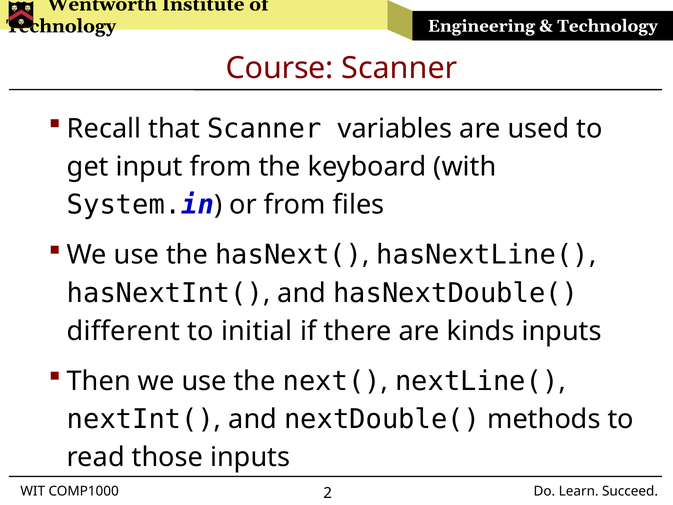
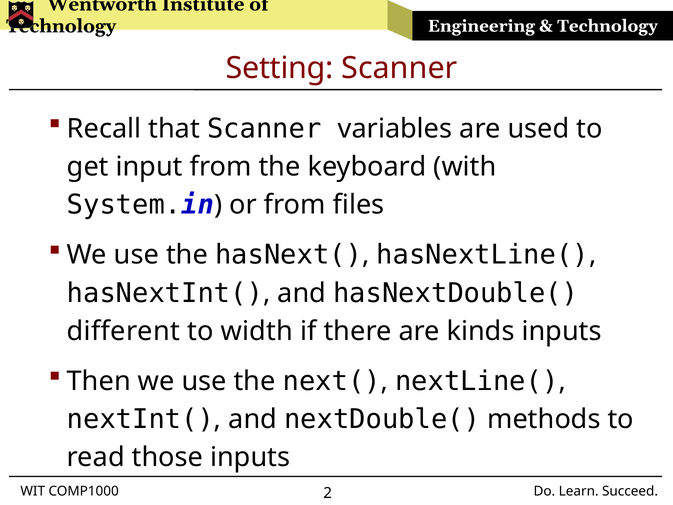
Course: Course -> Setting (280, 68)
initial: initial -> width (257, 331)
